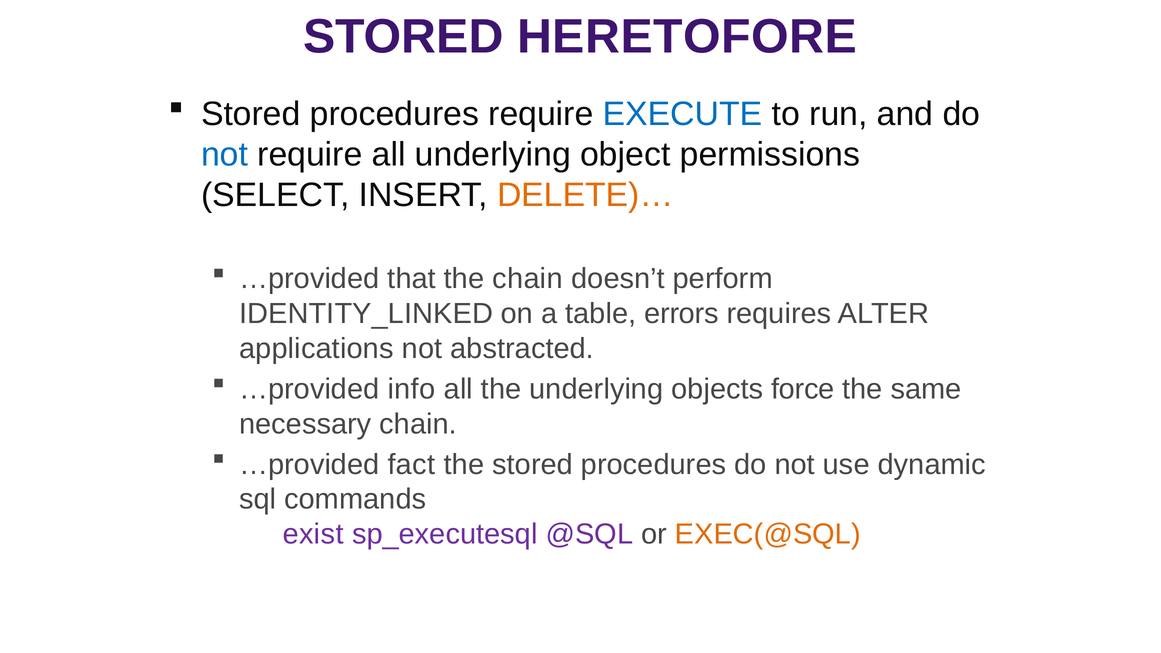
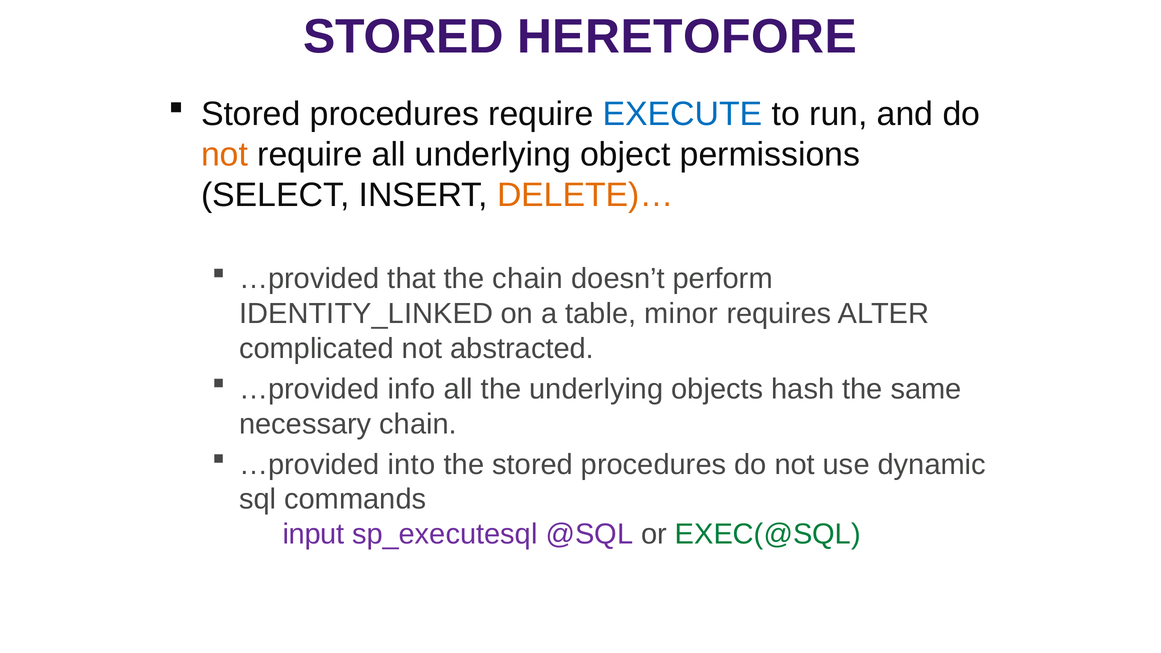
not colour: blue -> orange (225, 155)
errors: errors -> minor (681, 314)
applications: applications -> complicated (316, 349)
force: force -> hash (803, 389)
fact: fact -> into (411, 465)
exist: exist -> input (313, 534)
EXEC(@SQL colour: orange -> green (768, 534)
